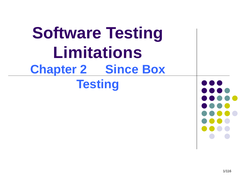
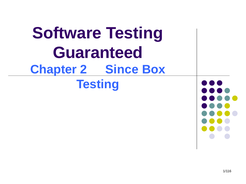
Limitations: Limitations -> Guaranteed (98, 53)
